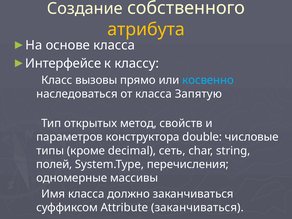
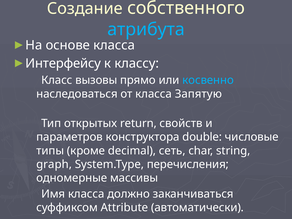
атрибута colour: yellow -> light blue (146, 29)
Интерфейсе: Интерфейсе -> Интерфейсу (63, 63)
метод: метод -> return (138, 123)
полей: полей -> graph (54, 164)
Attribute заканчиваться: заканчиваться -> автоматически (197, 207)
